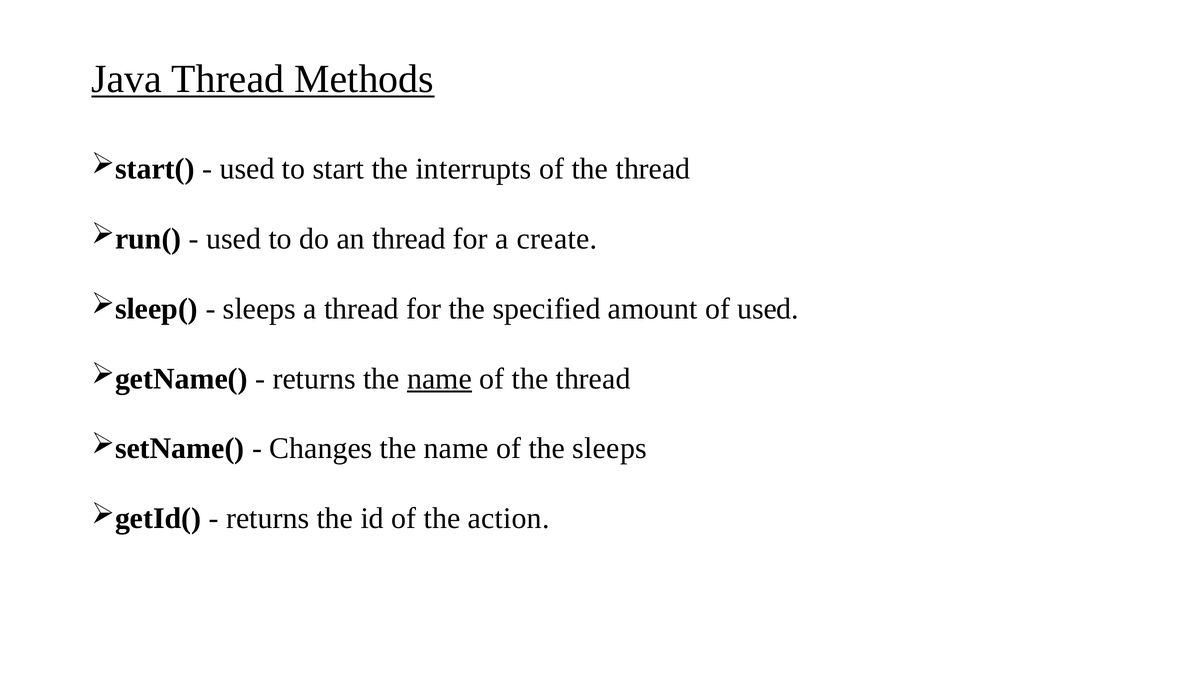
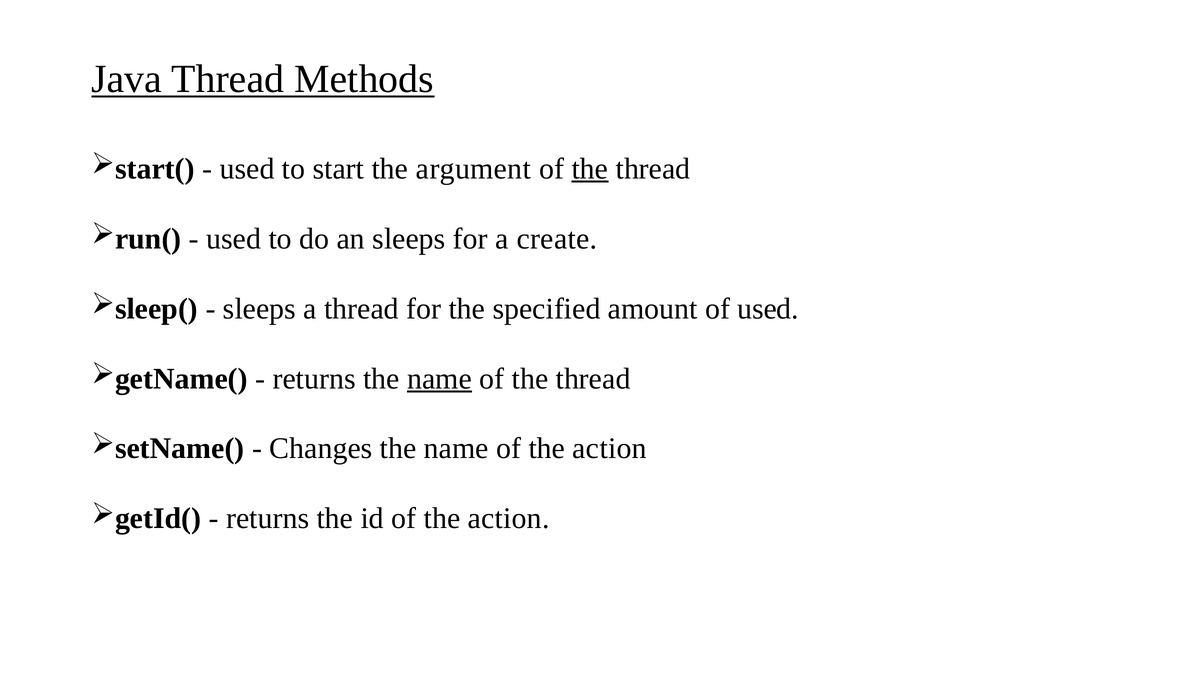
interrupts: interrupts -> argument (473, 169)
the underline: none -> present (590, 169)
an thread: thread -> sleeps (409, 238)
name of the sleeps: sleeps -> action (610, 448)
